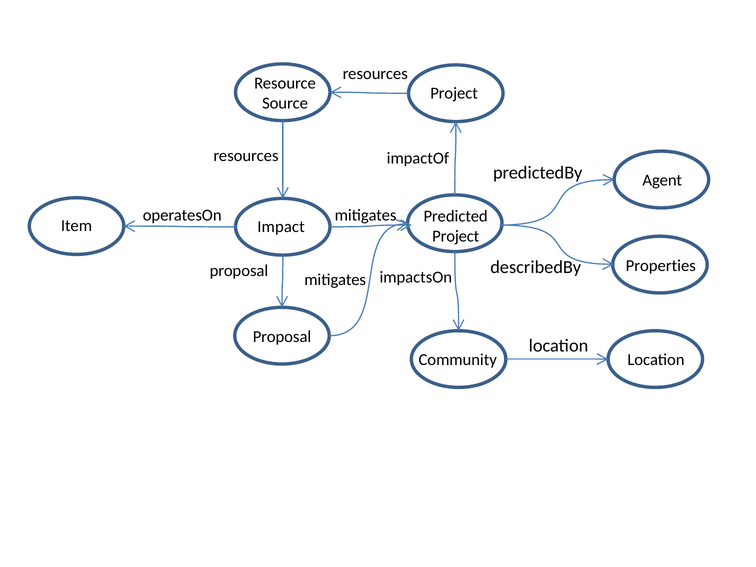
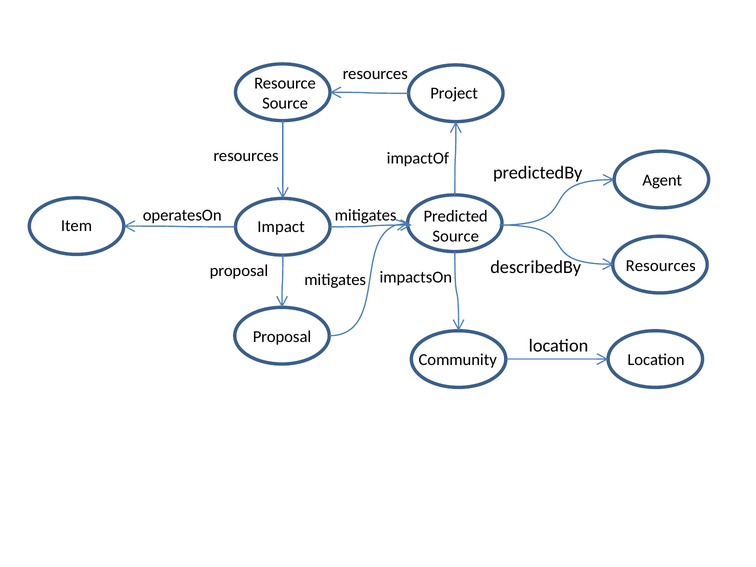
Project: Project -> Source (456, 236)
Properties: Properties -> Resources (661, 266)
